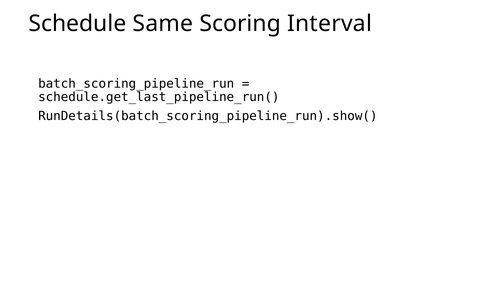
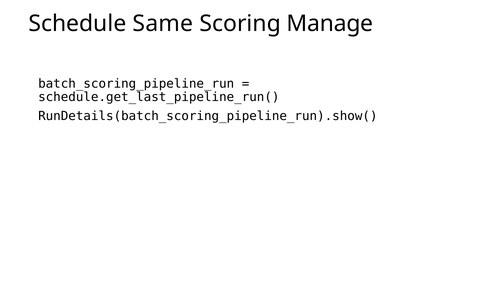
Interval: Interval -> Manage (330, 23)
